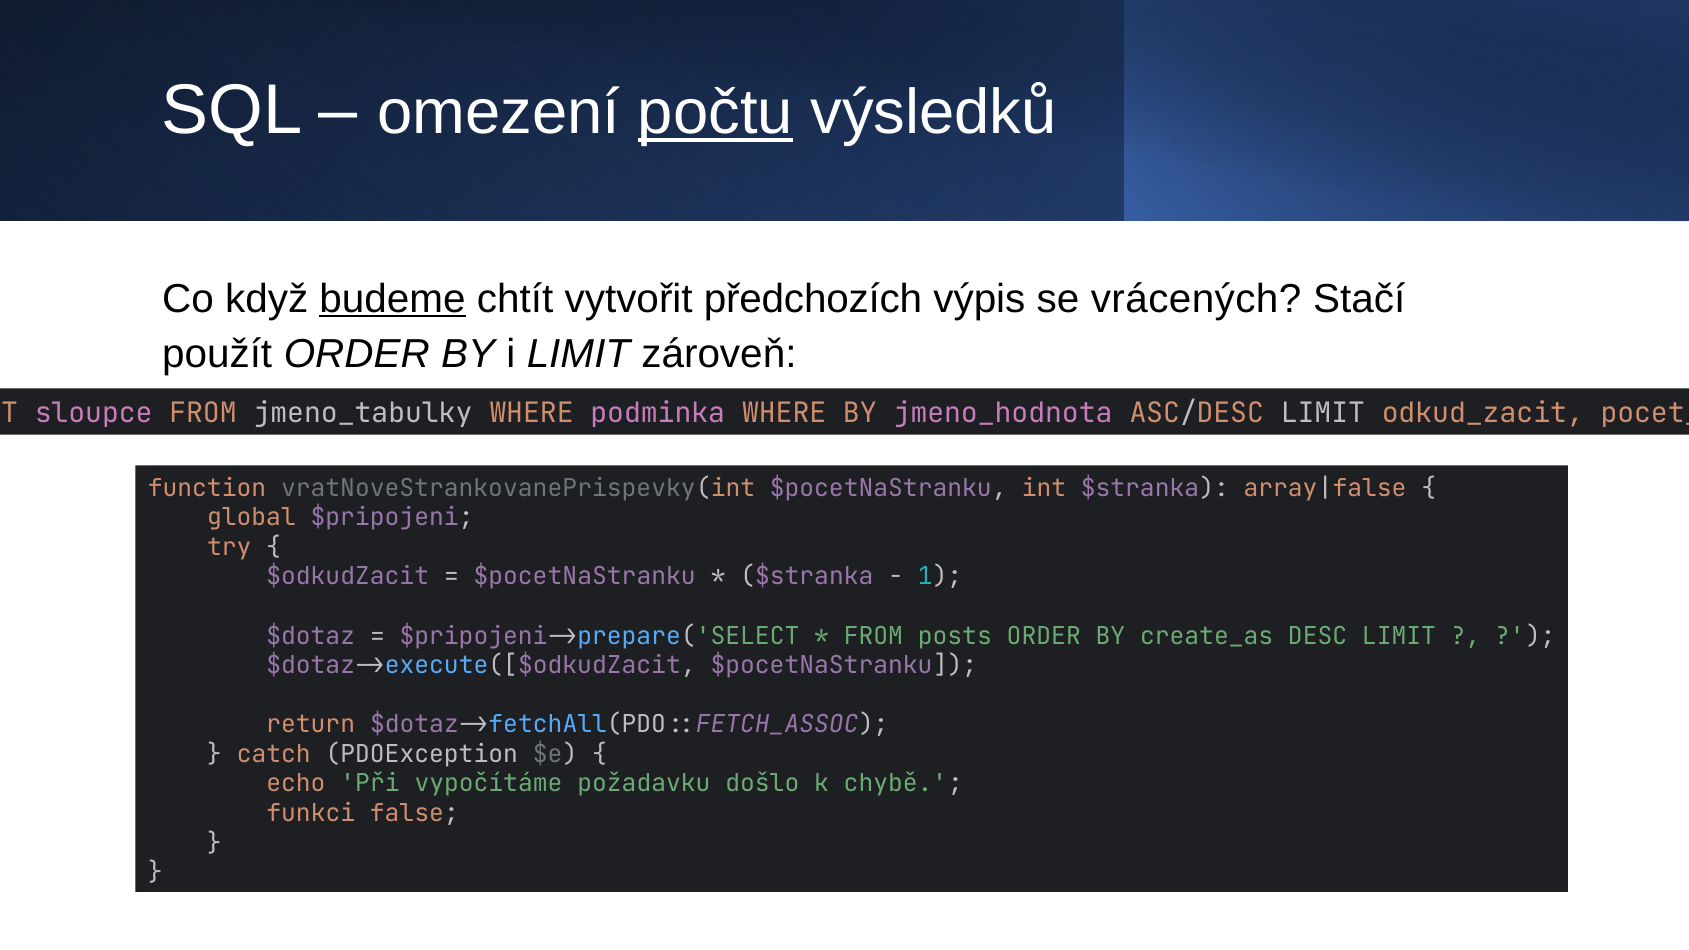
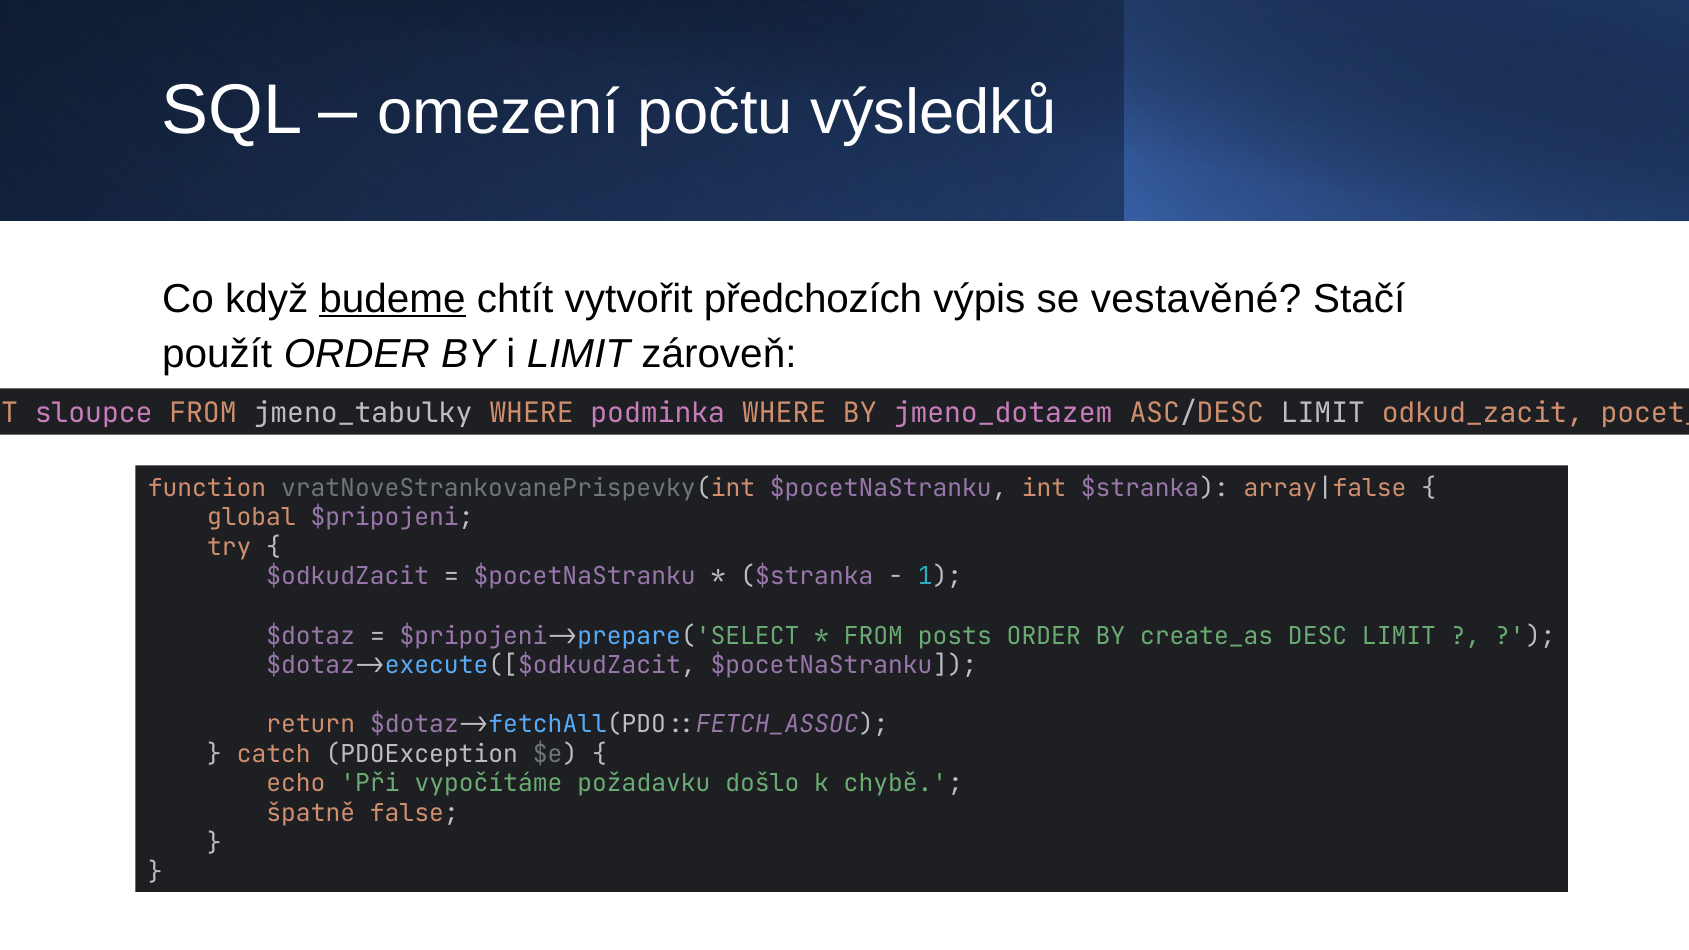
počtu underline: present -> none (715, 113)
vrácených: vrácených -> vestavěné (1196, 299)
jmeno_hodnota: jmeno_hodnota -> jmeno_dotazem (1003, 414)
funkci: funkci -> špatně (311, 813)
